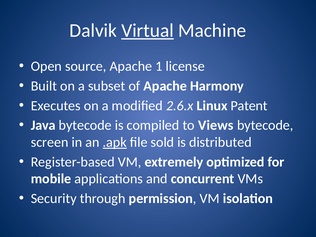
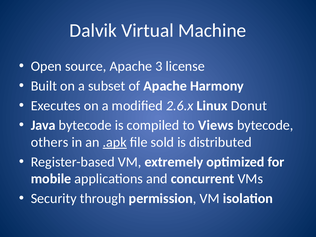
Virtual underline: present -> none (147, 31)
1: 1 -> 3 (159, 66)
Patent: Patent -> Donut (249, 106)
screen: screen -> others (50, 142)
